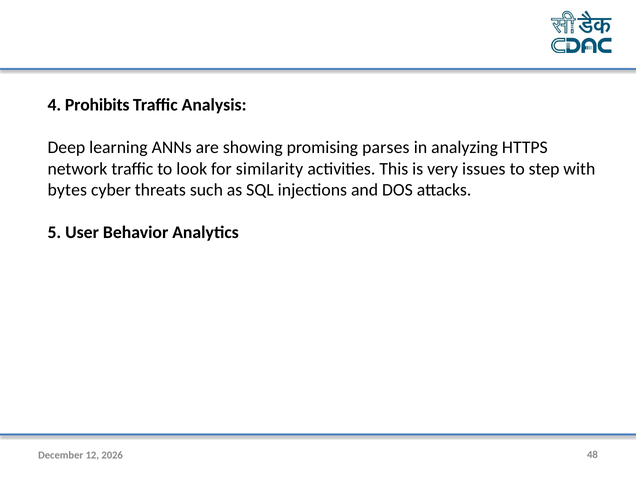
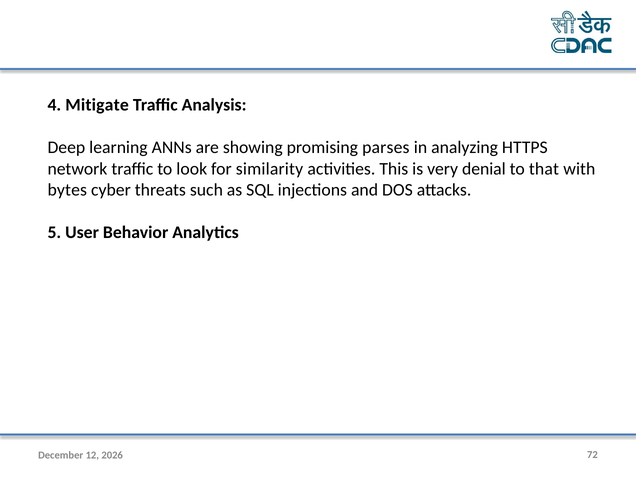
Prohibits: Prohibits -> Mitigate (97, 105)
issues: issues -> denial (484, 169)
step: step -> that (544, 169)
48: 48 -> 72 (592, 455)
